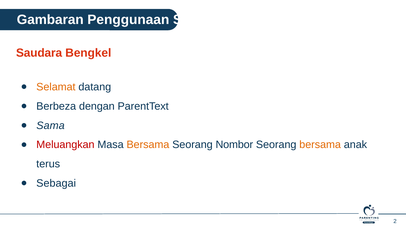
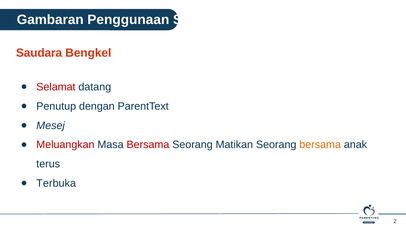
Selamat colour: orange -> red (56, 87)
Berbeza: Berbeza -> Penutup (56, 106)
Sama: Sama -> Mesej (51, 126)
Bersama colour: orange -> red (148, 145)
Nombor: Nombor -> Matikan (234, 145)
Sebagai: Sebagai -> Terbuka (56, 184)
